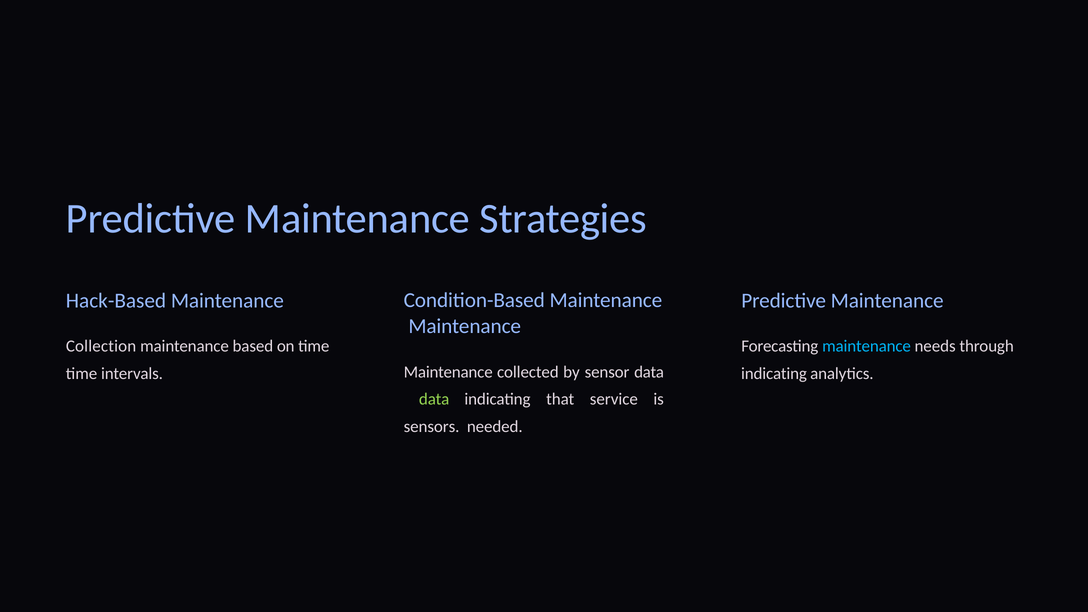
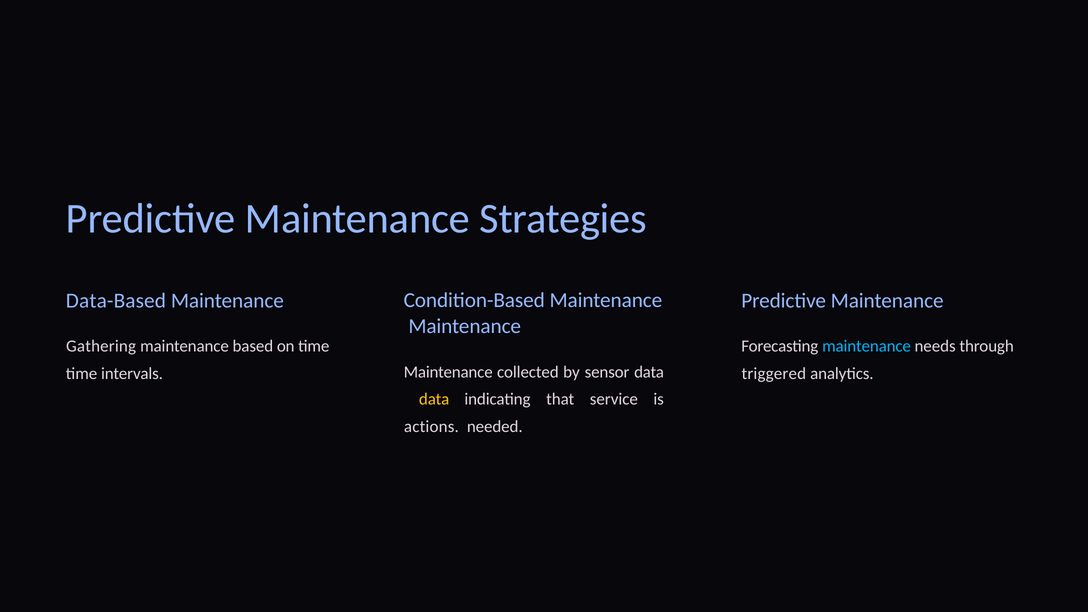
Hack-Based: Hack-Based -> Data-Based (116, 301)
Collection: Collection -> Gathering (101, 346)
indicating: indicating -> triggered (774, 374)
data colour: light green -> yellow (434, 399)
sensors: sensors -> actions (431, 426)
